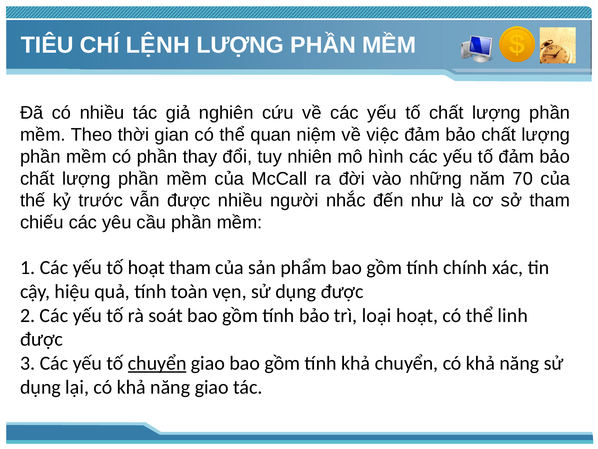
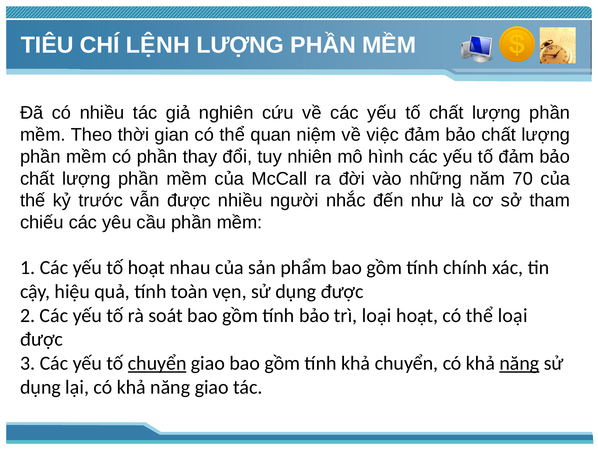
hoạt tham: tham -> nhau (190, 267)
thể linh: linh -> loại (513, 315)
năng underline: none -> present (519, 363)
